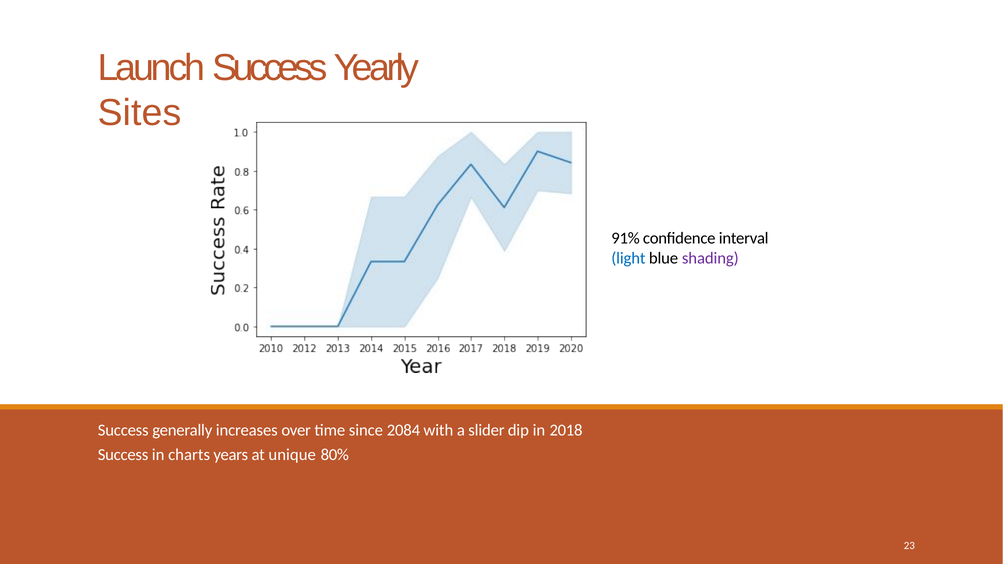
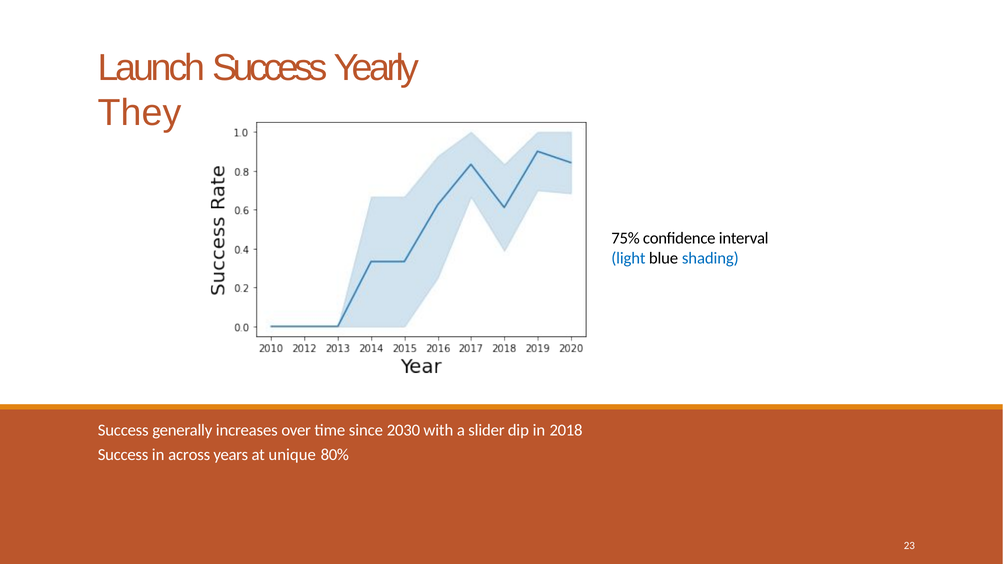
Sites: Sites -> They (140, 113)
91%: 91% -> 75% (626, 238)
shading colour: purple -> blue (710, 258)
2084: 2084 -> 2030 (403, 430)
charts: charts -> across (189, 455)
